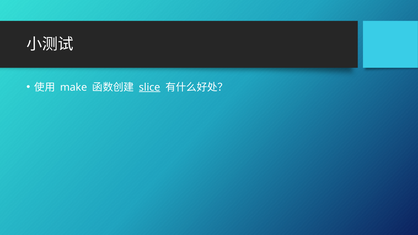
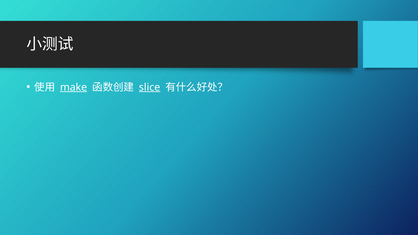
make underline: none -> present (74, 87)
